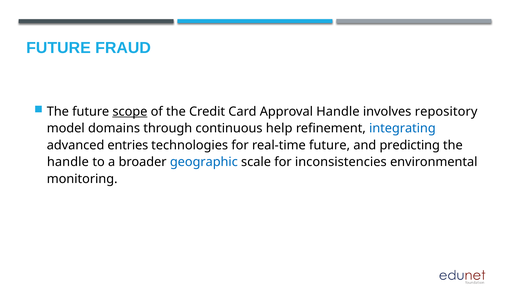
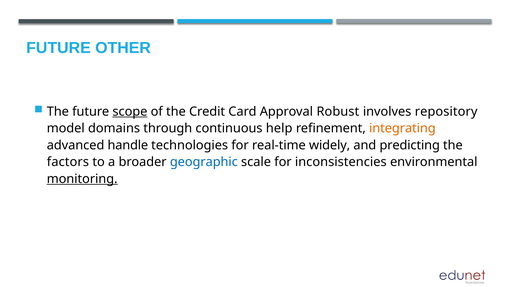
FRAUD: FRAUD -> OTHER (123, 48)
Approval Handle: Handle -> Robust (338, 111)
integrating colour: blue -> orange (402, 128)
entries: entries -> handle (128, 145)
real-time future: future -> widely (330, 145)
handle: handle -> factors (68, 162)
monitoring underline: none -> present (82, 179)
